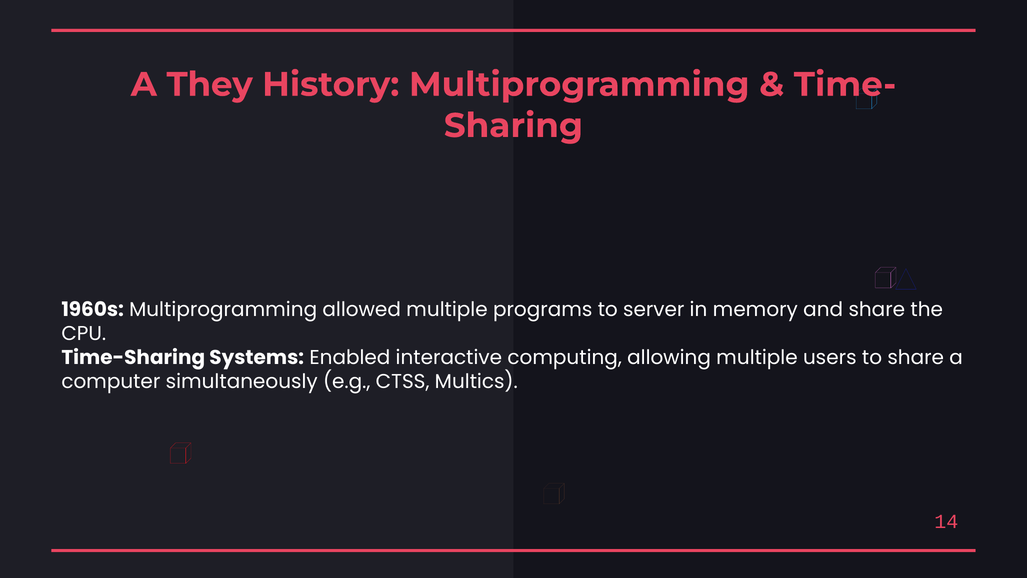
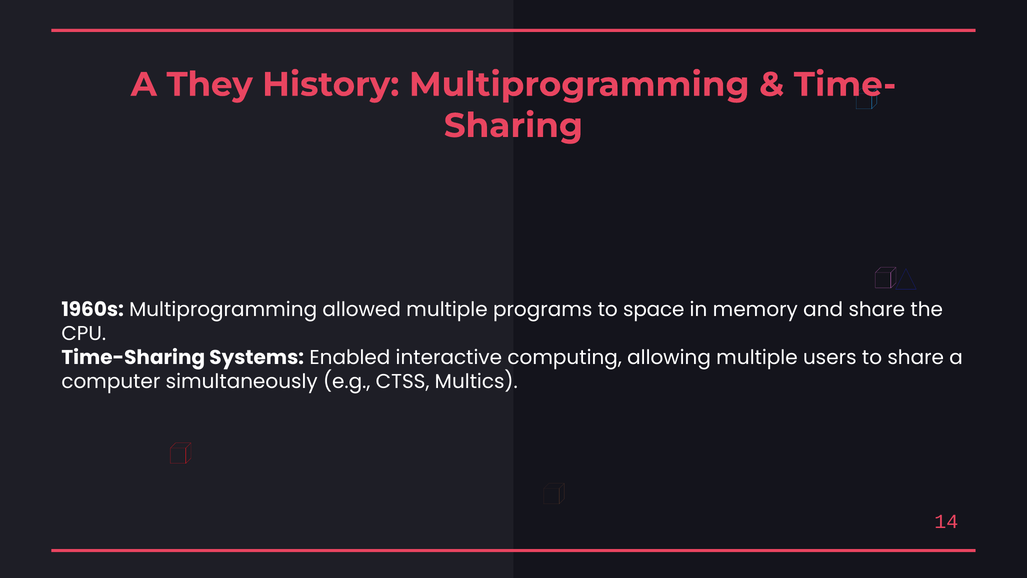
server: server -> space (654, 309)
